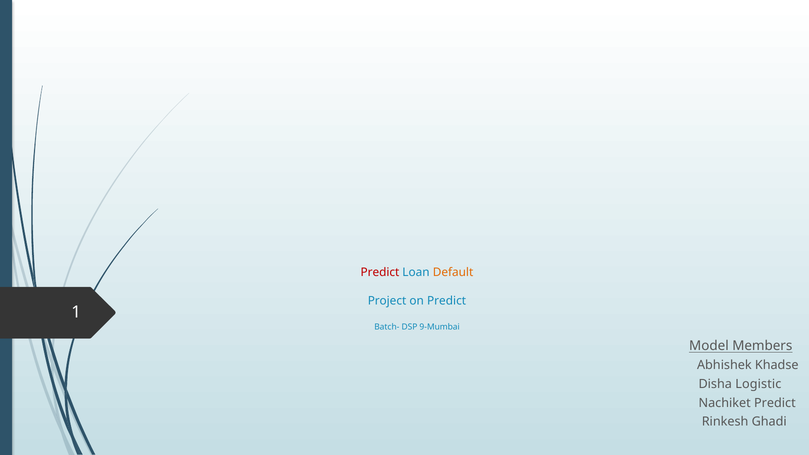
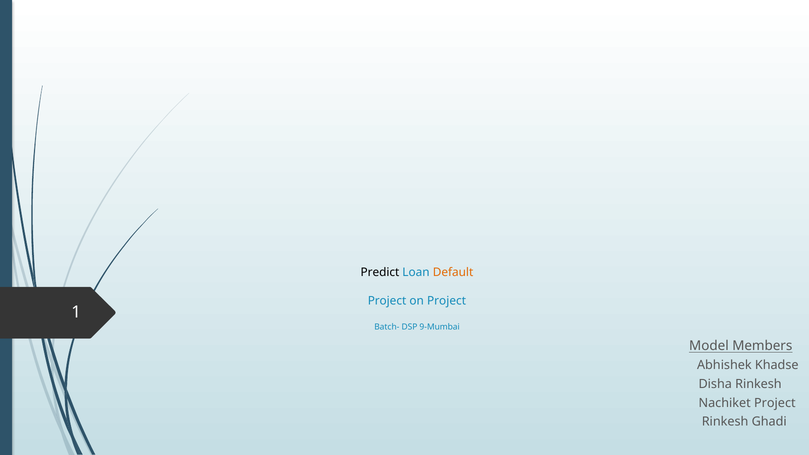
Predict colour: red -> black (380, 273)
on Predict: Predict -> Project (447, 301)
Disha Logistic: Logistic -> Rinkesh (758, 384)
Nachiket Predict: Predict -> Project (775, 403)
